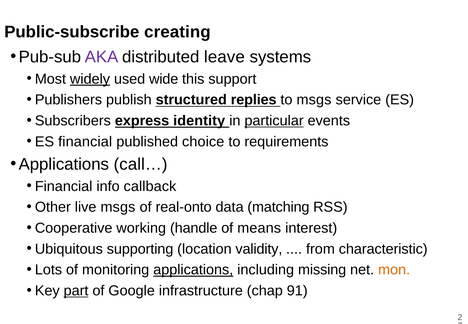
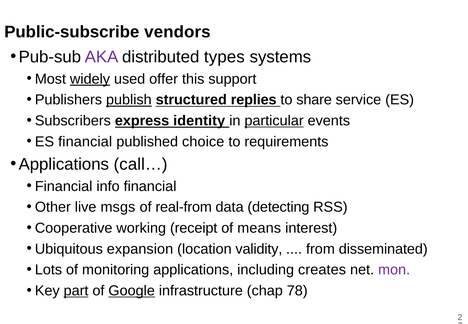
creating: creating -> vendors (177, 32)
leave: leave -> types (224, 57)
wide: wide -> offer (164, 79)
publish underline: none -> present (129, 100)
to msgs: msgs -> share (314, 100)
info callback: callback -> financial (150, 186)
real-onto: real-onto -> real-from (184, 207)
matching: matching -> detecting (278, 207)
handle: handle -> receipt (194, 228)
supporting: supporting -> expansion (140, 249)
characteristic: characteristic -> disseminated (383, 249)
applications underline: present -> none (193, 270)
missing: missing -> creates (322, 270)
mon colour: orange -> purple (394, 270)
Google underline: none -> present (132, 291)
91: 91 -> 78 (297, 291)
